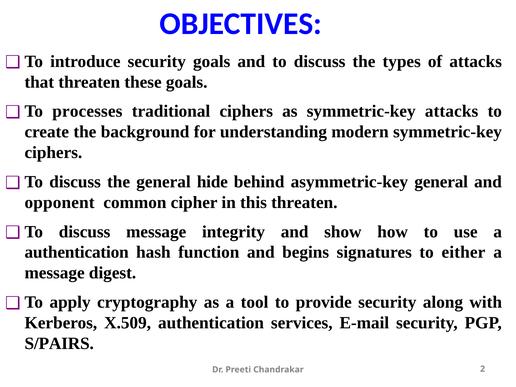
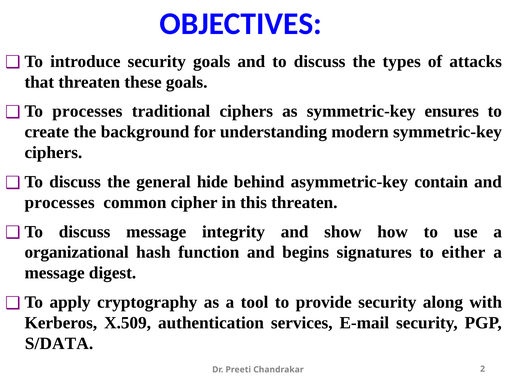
symmetric-key attacks: attacks -> ensures (452, 111)
asymmetric-key general: general -> contain (441, 182)
opponent: opponent -> processes (60, 202)
authentication: authentication -> organizational (77, 252)
S/PAIRS: S/PAIRS -> S/DATA (59, 343)
